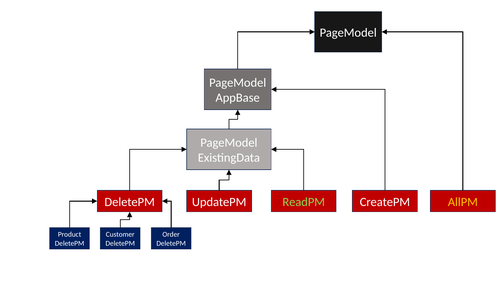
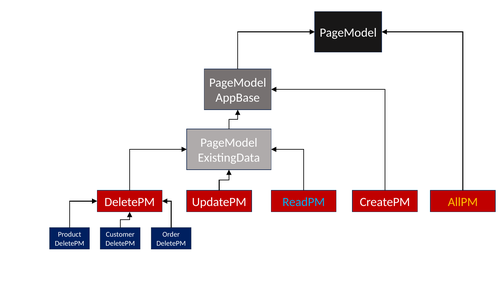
ReadPM colour: light green -> light blue (304, 202)
